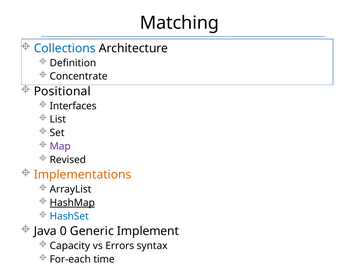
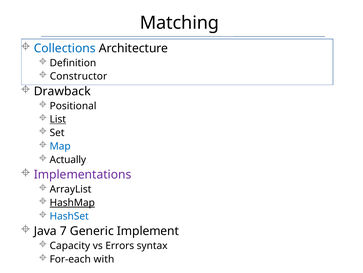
Concentrate: Concentrate -> Constructor (79, 76)
Positional: Positional -> Drawback (62, 91)
Interfaces: Interfaces -> Positional (73, 106)
List underline: none -> present (58, 119)
Map colour: purple -> blue (60, 146)
Revised: Revised -> Actually (68, 159)
Implementations colour: orange -> purple (83, 174)
0: 0 -> 7 (63, 231)
time: time -> with (104, 258)
